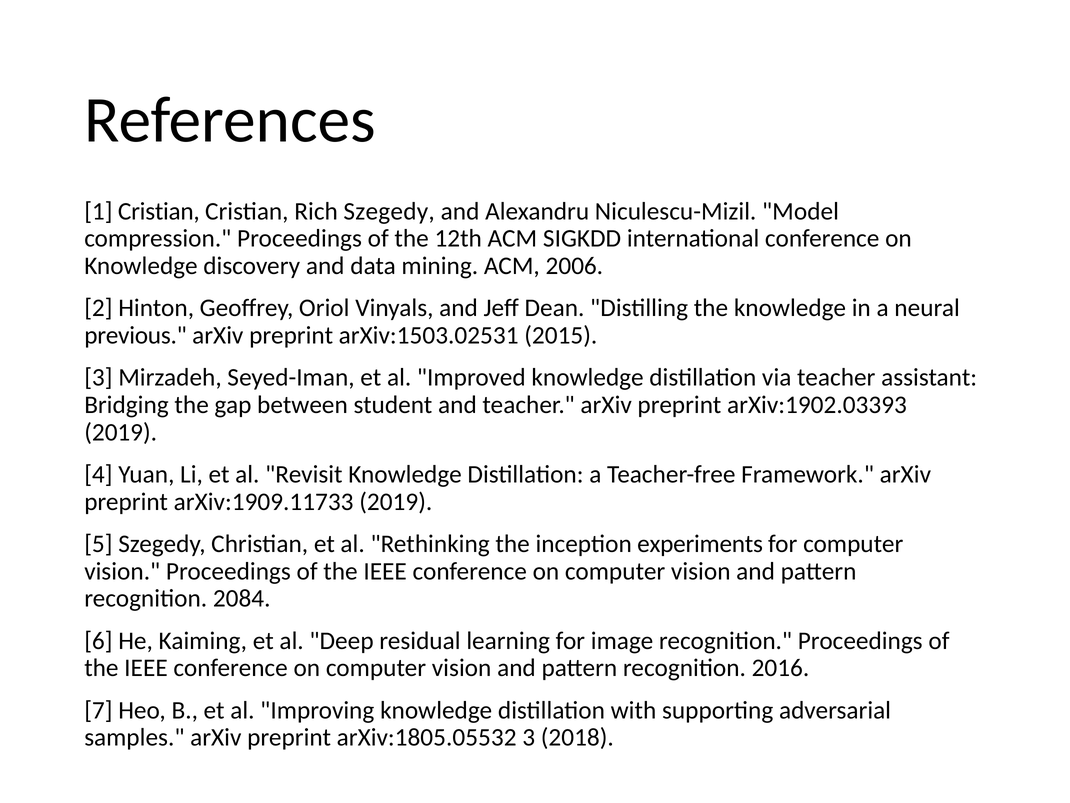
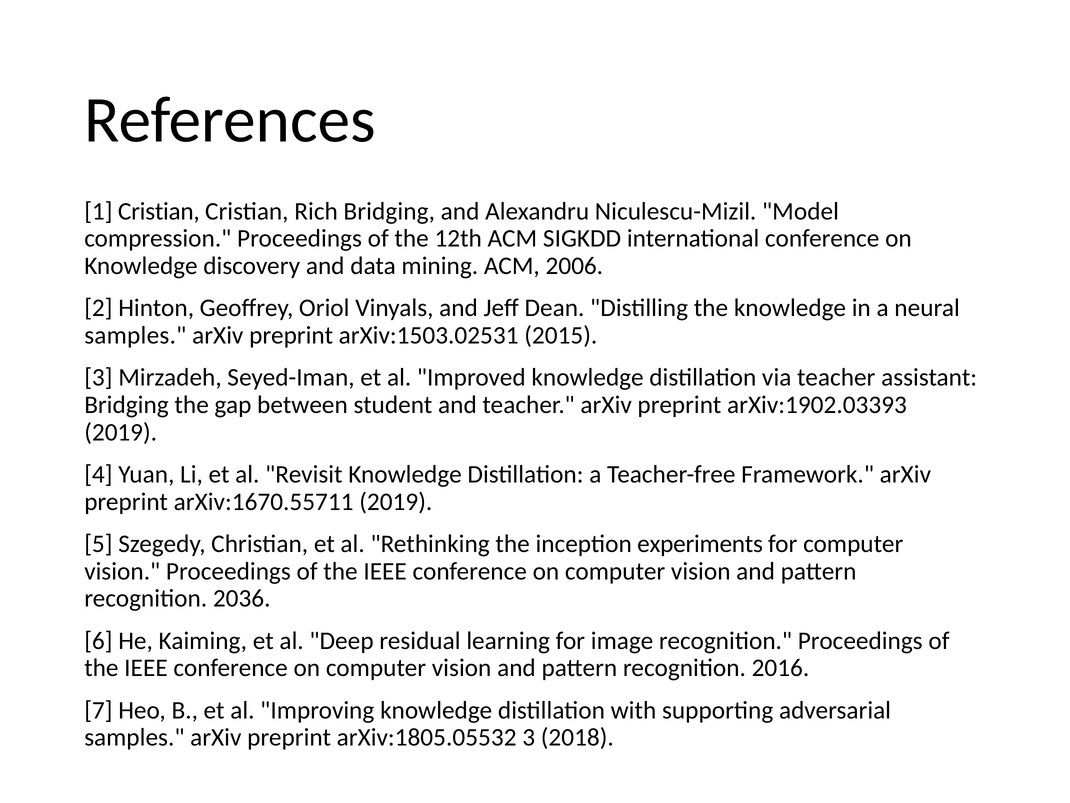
Rich Szegedy: Szegedy -> Bridging (389, 211)
previous: previous -> samples (135, 335)
arXiv:1909.11733: arXiv:1909.11733 -> arXiv:1670.55711 (264, 501)
2084: 2084 -> 2036 (242, 598)
